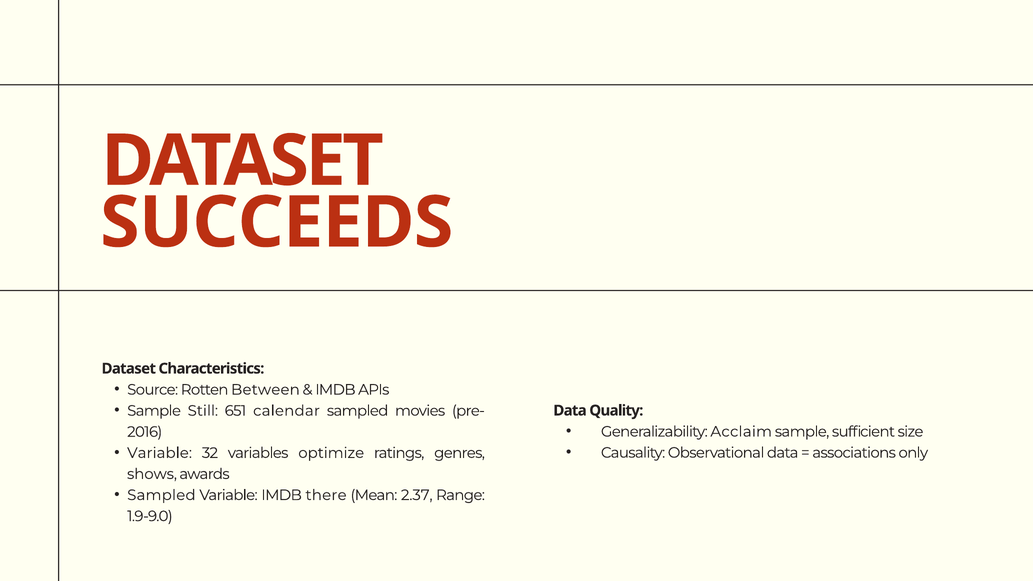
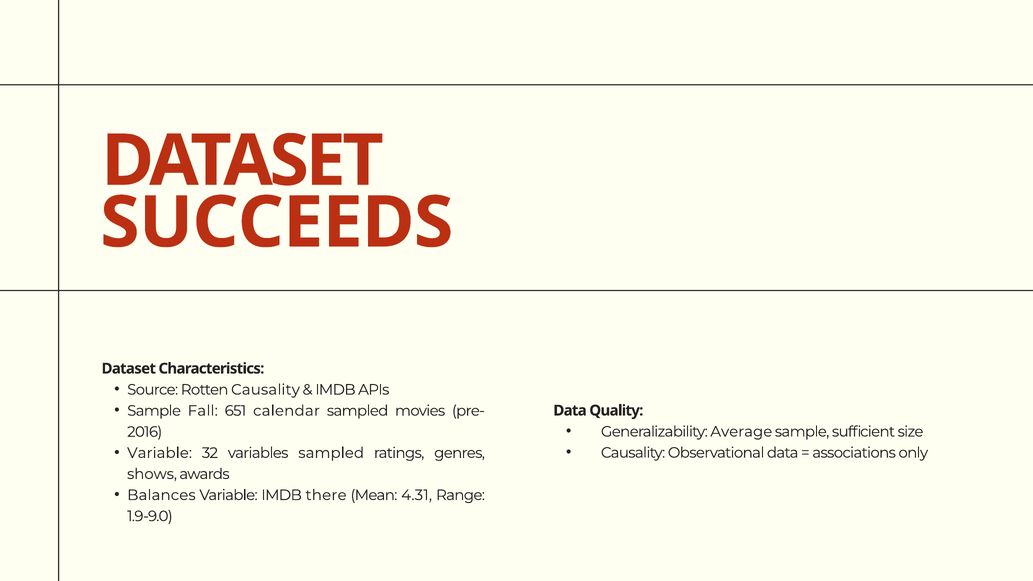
Rotten Between: Between -> Causality (265, 390)
Still: Still -> Fall (203, 411)
Acclaim: Acclaim -> Average (741, 432)
variables optimize: optimize -> sampled (331, 453)
Sampled: Sampled -> Balances (161, 495)
2.37: 2.37 -> 4.31 (417, 495)
